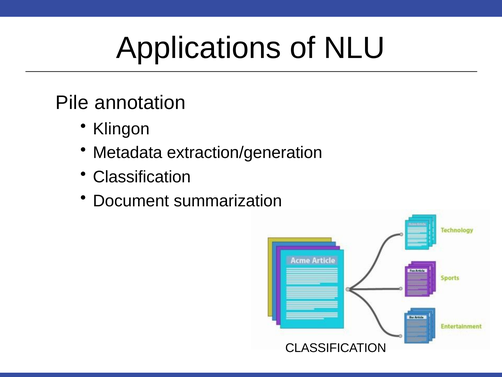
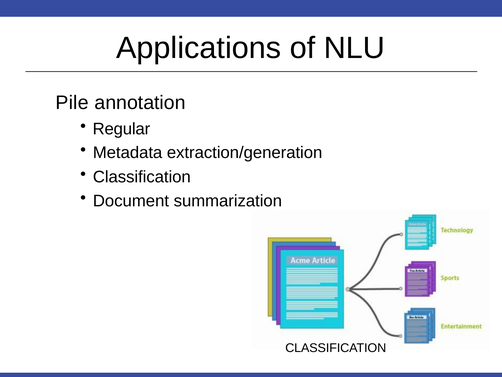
Klingon: Klingon -> Regular (121, 129)
